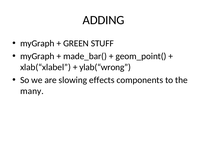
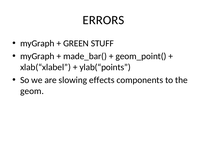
ADDING: ADDING -> ERRORS (103, 20)
ylab(“wrong: ylab(“wrong -> ylab(“points (105, 67)
many: many -> geom (32, 91)
